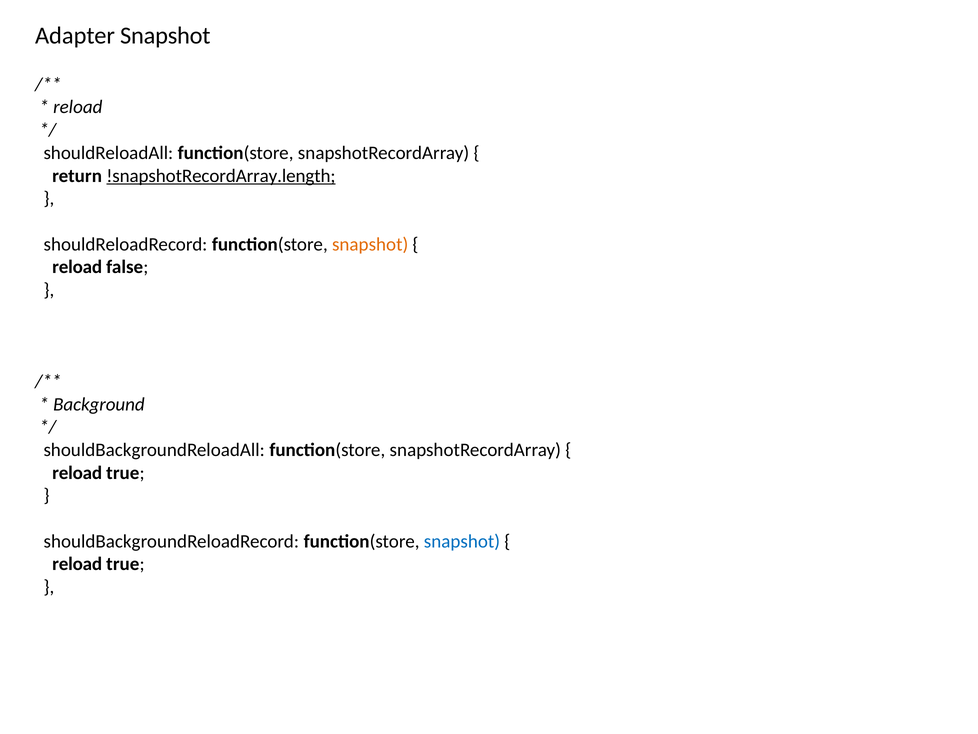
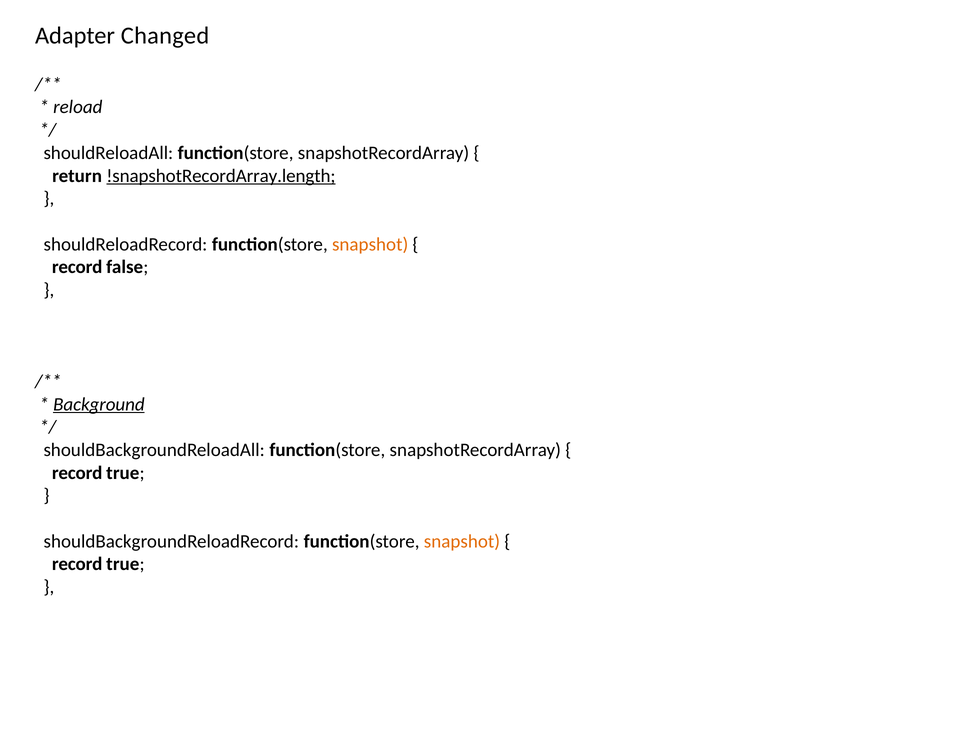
Adapter Snapshot: Snapshot -> Changed (165, 36)
reload: reload -> record (77, 267)
Background underline: none -> present (99, 404)
reload: reload -> record (77, 472)
snapshot colour: blue -> orange (462, 541)
reload: reload -> record (77, 564)
